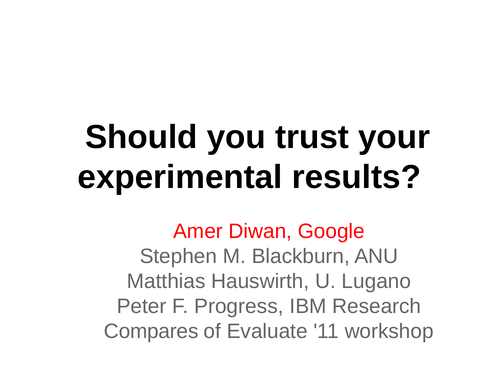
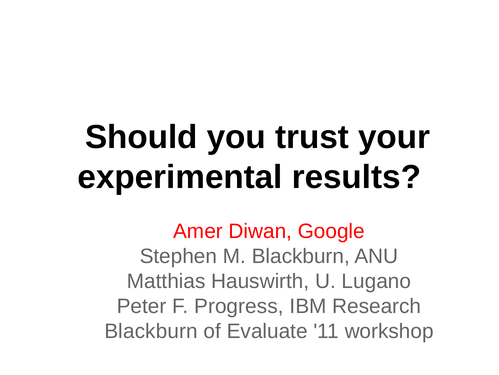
Compares: Compares -> Blackburn (151, 331)
